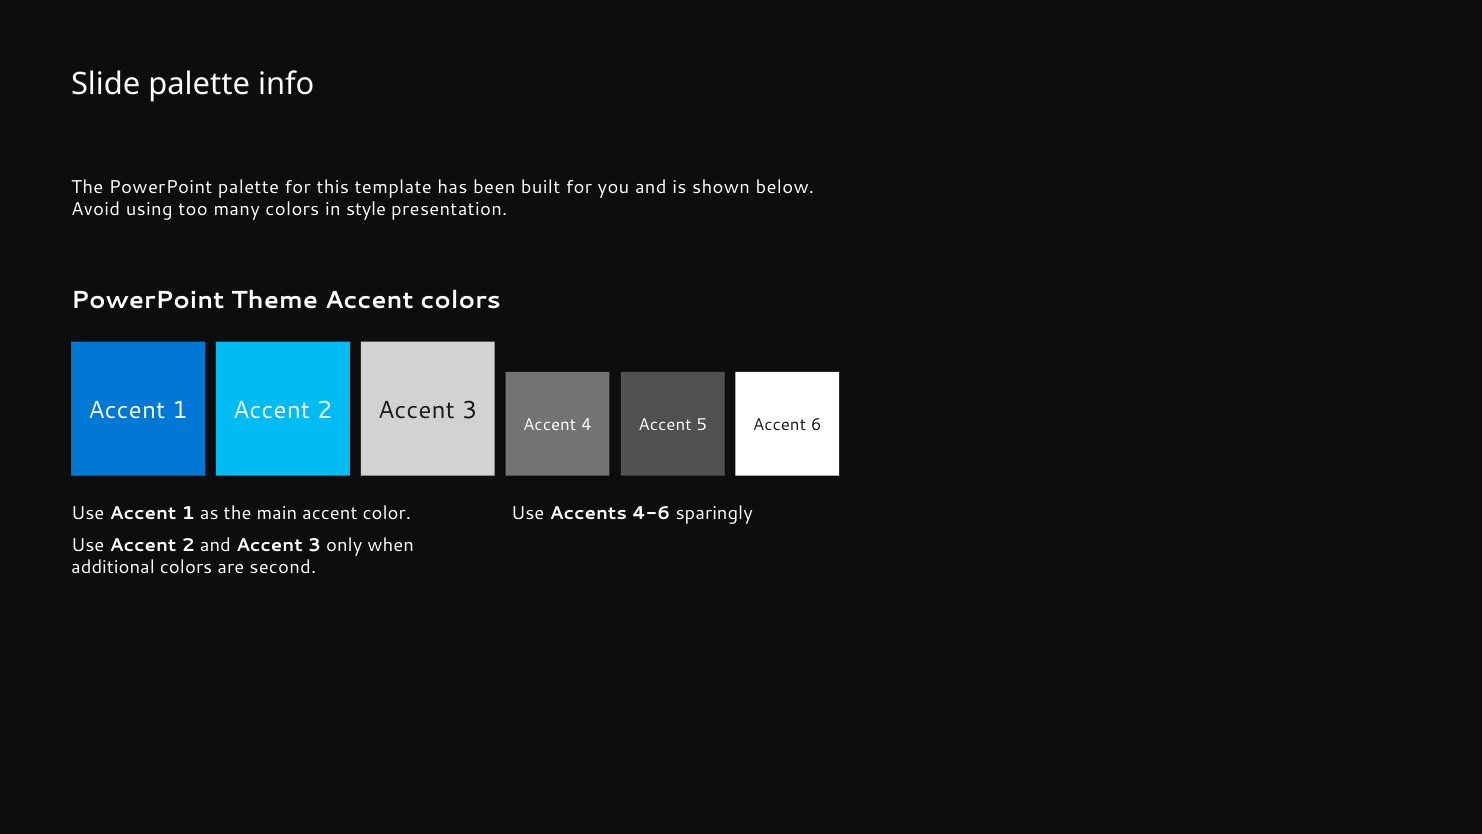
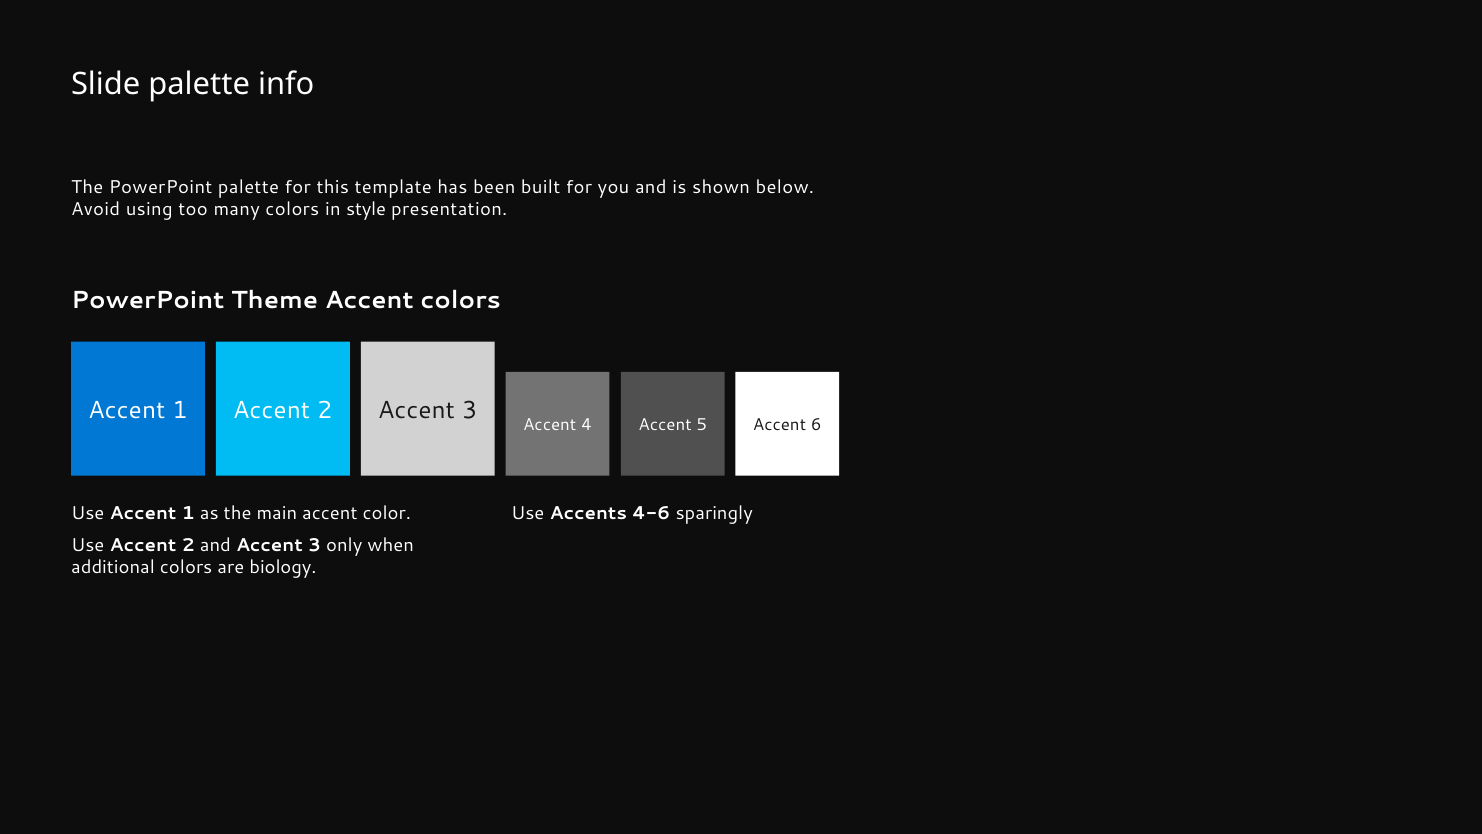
second: second -> biology (283, 567)
